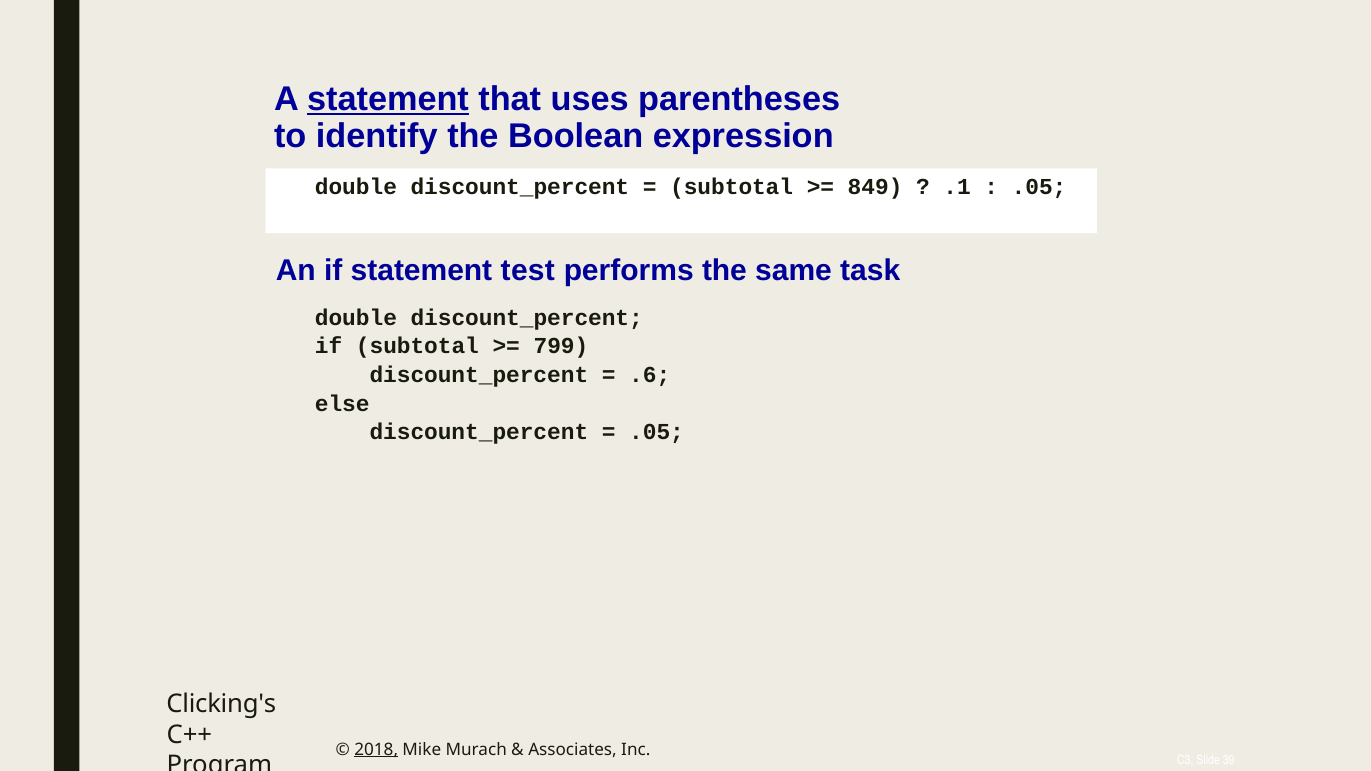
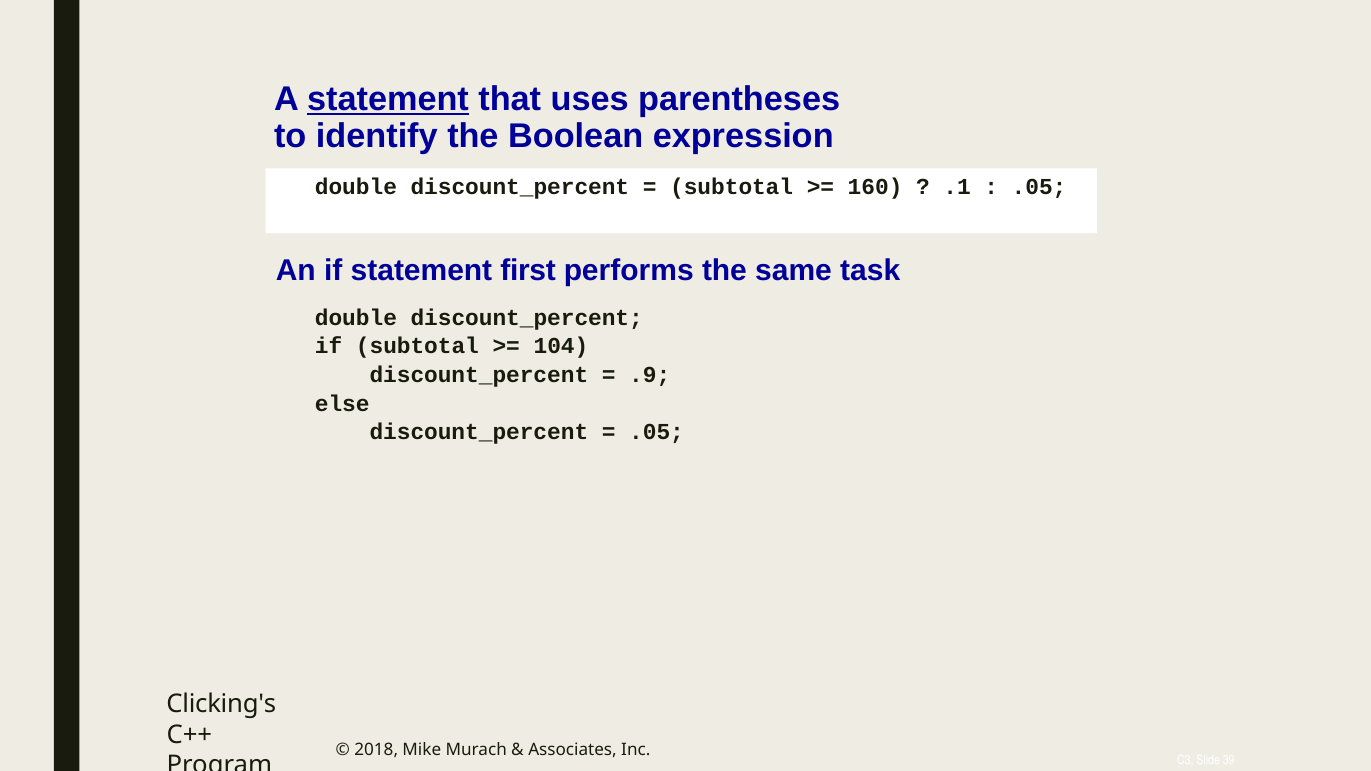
849: 849 -> 160 (875, 187)
test: test -> first (528, 271)
799: 799 -> 104 (561, 346)
.6: .6 -> .9 (650, 375)
2018 underline: present -> none (376, 750)
